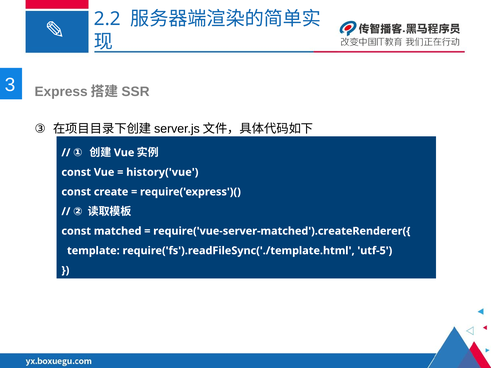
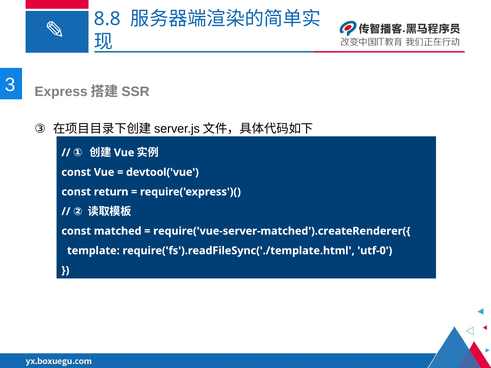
2.2: 2.2 -> 8.8 (107, 19)
history('vue: history('vue -> devtool('vue (162, 172)
create: create -> return (111, 192)
utf-5: utf-5 -> utf-0 (375, 251)
